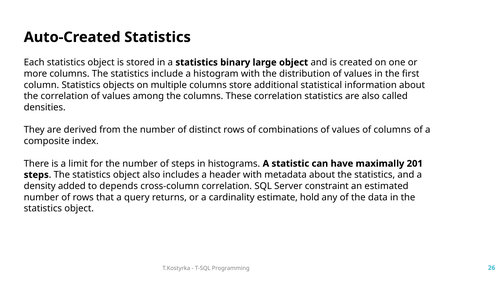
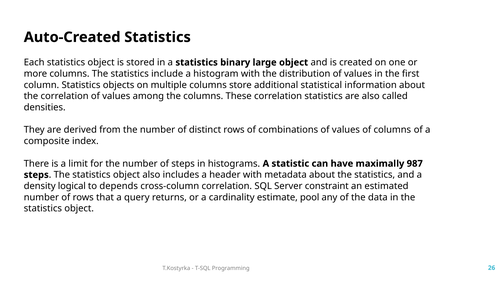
201: 201 -> 987 (415, 164)
added: added -> logical (72, 186)
hold: hold -> pool (310, 197)
